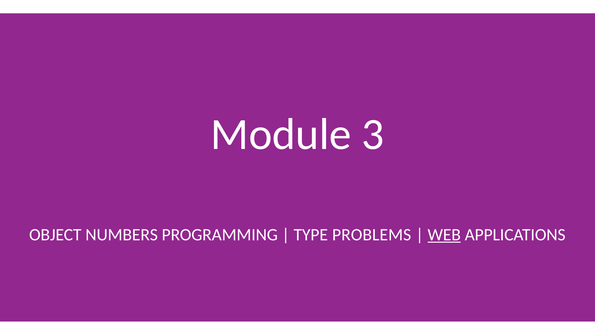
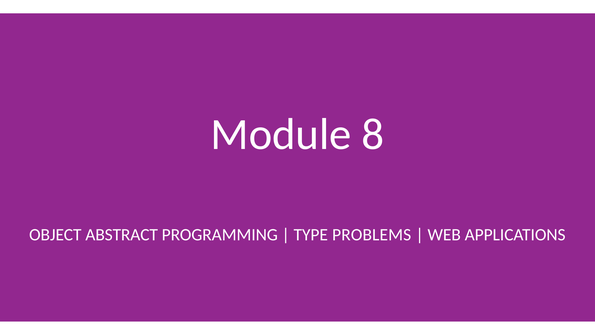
3: 3 -> 8 (373, 134)
NUMBERS: NUMBERS -> ABSTRACT (122, 235)
WEB underline: present -> none (444, 235)
